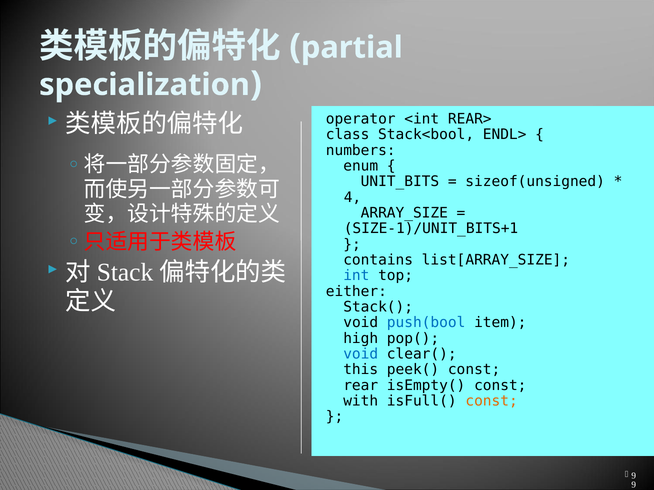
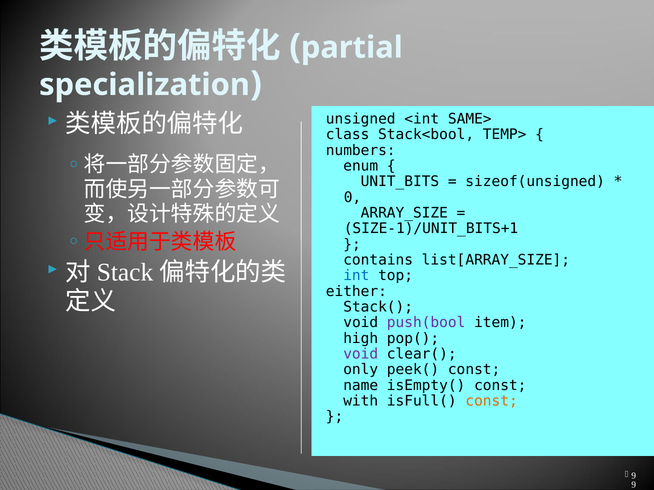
operator: operator -> unsigned (361, 119)
REAR>: REAR> -> SAME> (470, 119)
ENDL>: ENDL> -> TEMP> (505, 135)
4: 4 -> 0 (353, 198)
push(bool colour: blue -> purple (426, 323)
void colour: blue -> purple (361, 354)
this: this -> only (361, 370)
rear: rear -> name (361, 386)
